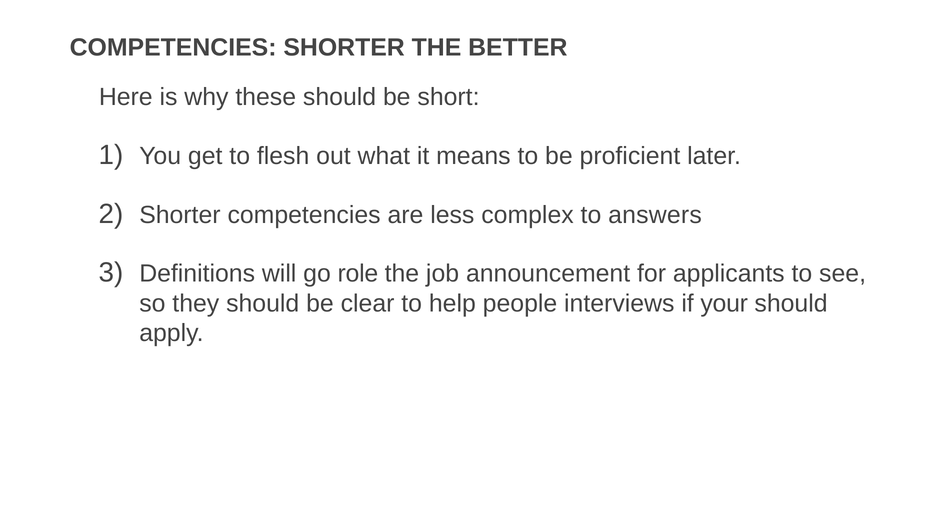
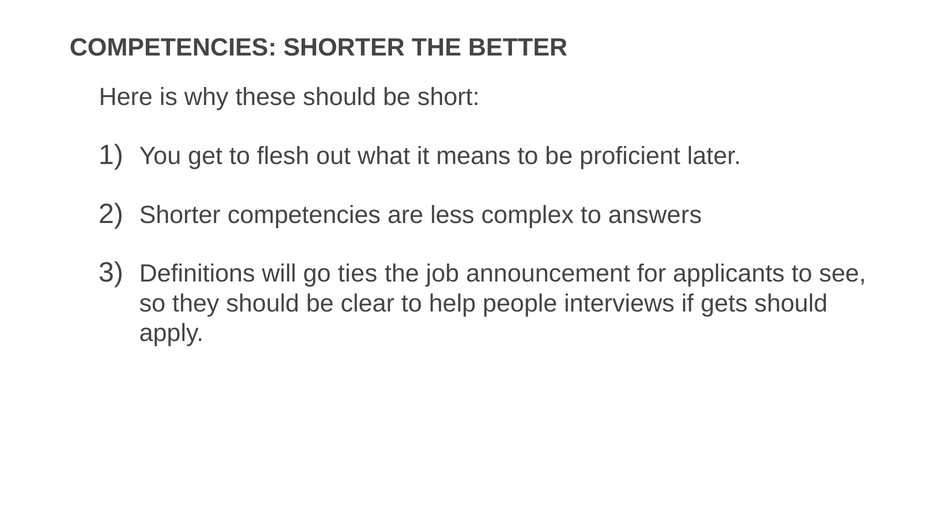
role: role -> ties (358, 274)
your: your -> gets (724, 303)
